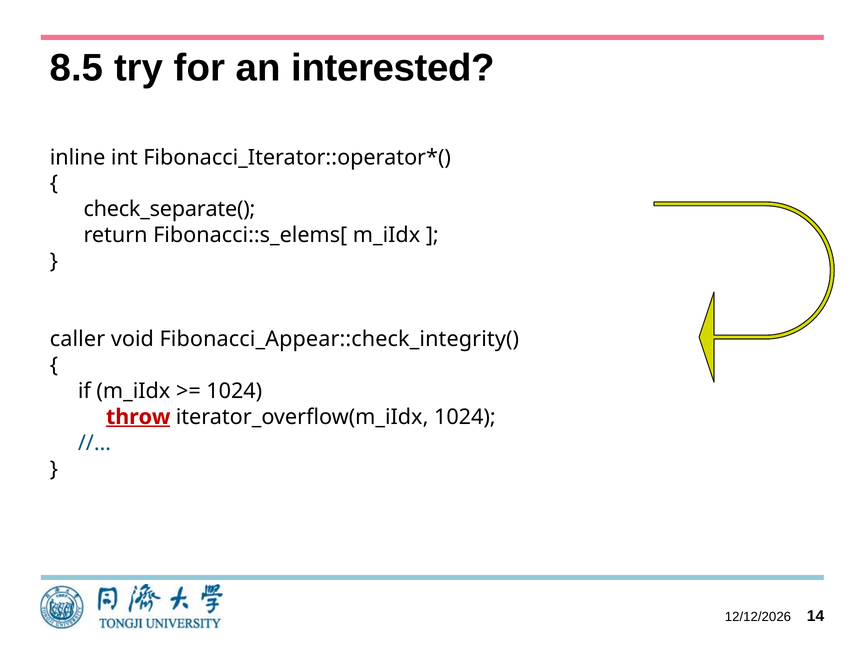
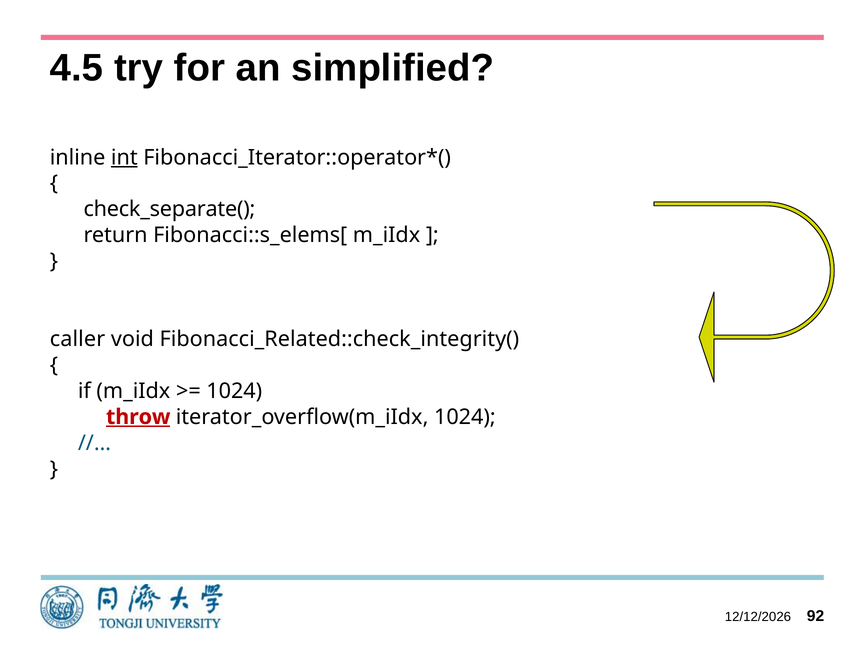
8.5: 8.5 -> 4.5 (77, 68)
interested: interested -> simplified (393, 68)
int underline: none -> present (124, 157)
Fibonacci_Appear::check_integrity(: Fibonacci_Appear::check_integrity( -> Fibonacci_Related::check_integrity( (339, 339)
14: 14 -> 92 (816, 616)
